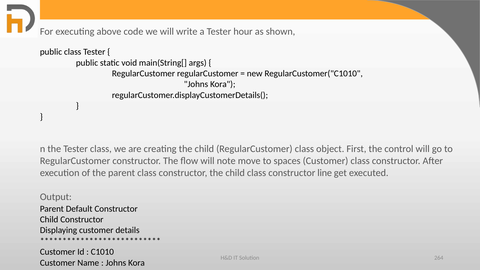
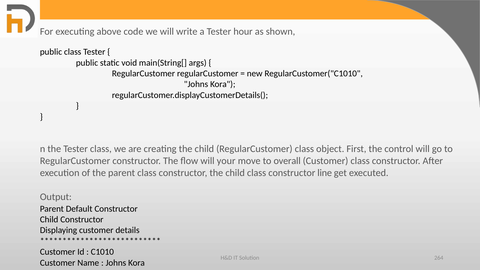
note: note -> your (226, 161)
spaces: spaces -> overall (287, 161)
